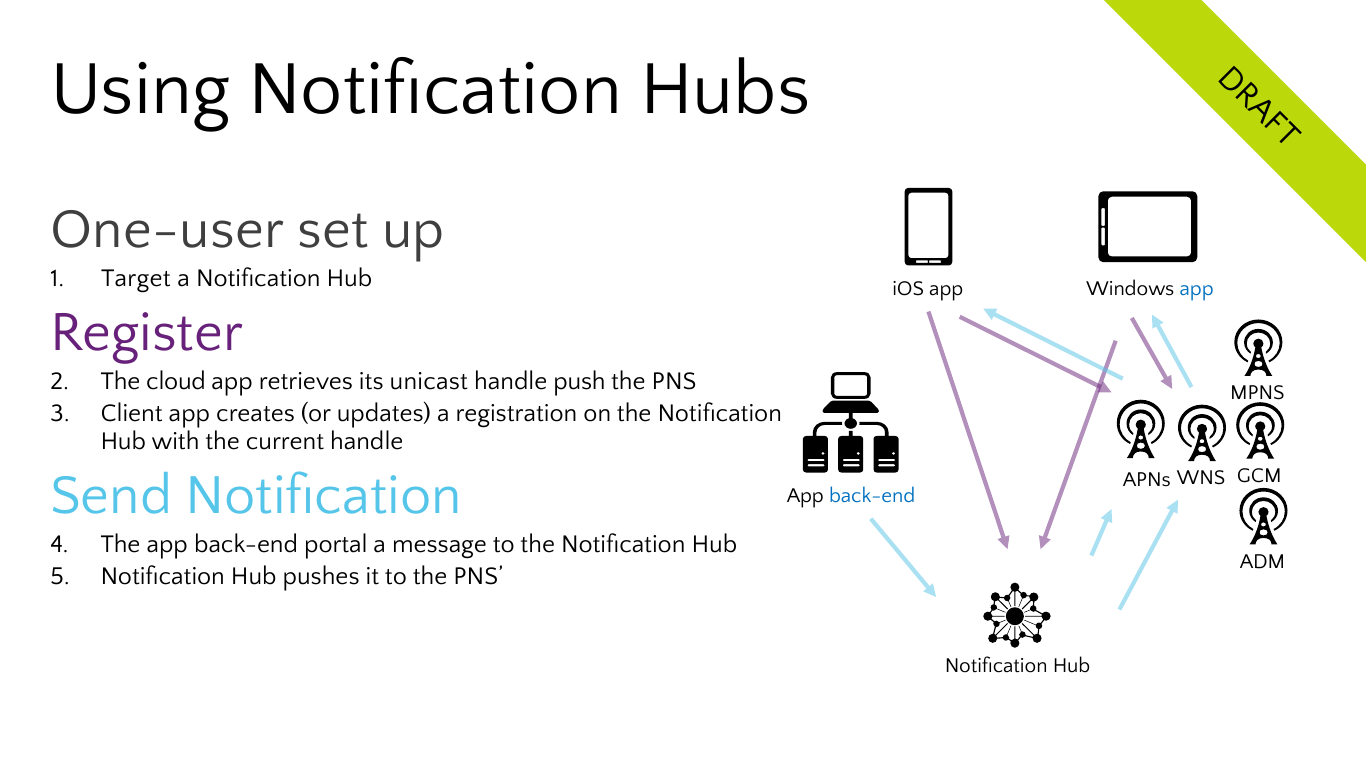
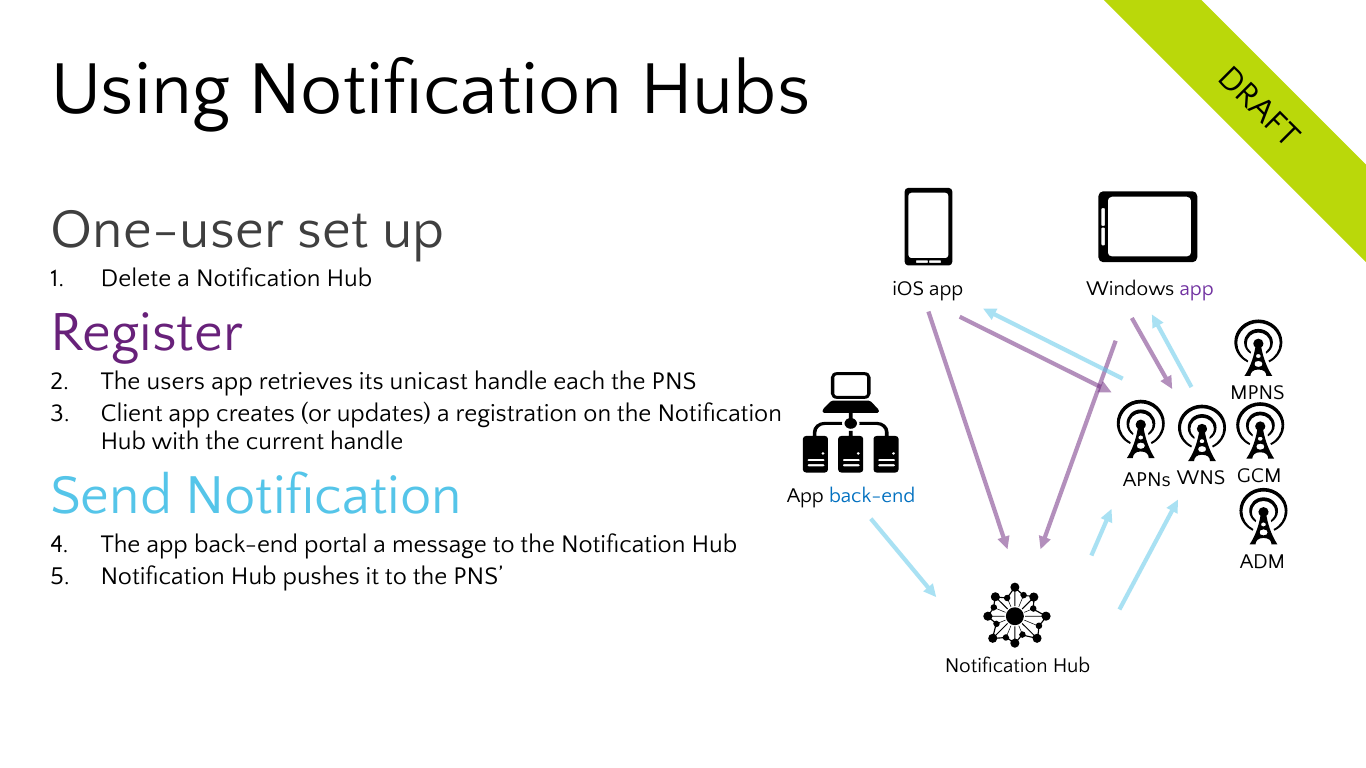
Target: Target -> Delete (136, 278)
app colour: blue -> purple (1197, 288)
cloud: cloud -> users (176, 382)
push: push -> each (579, 382)
